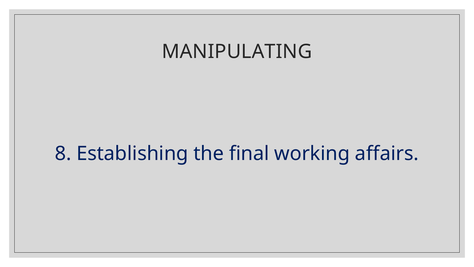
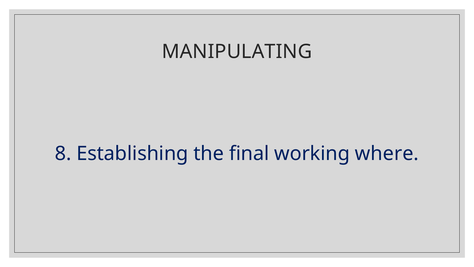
affairs: affairs -> where (387, 153)
